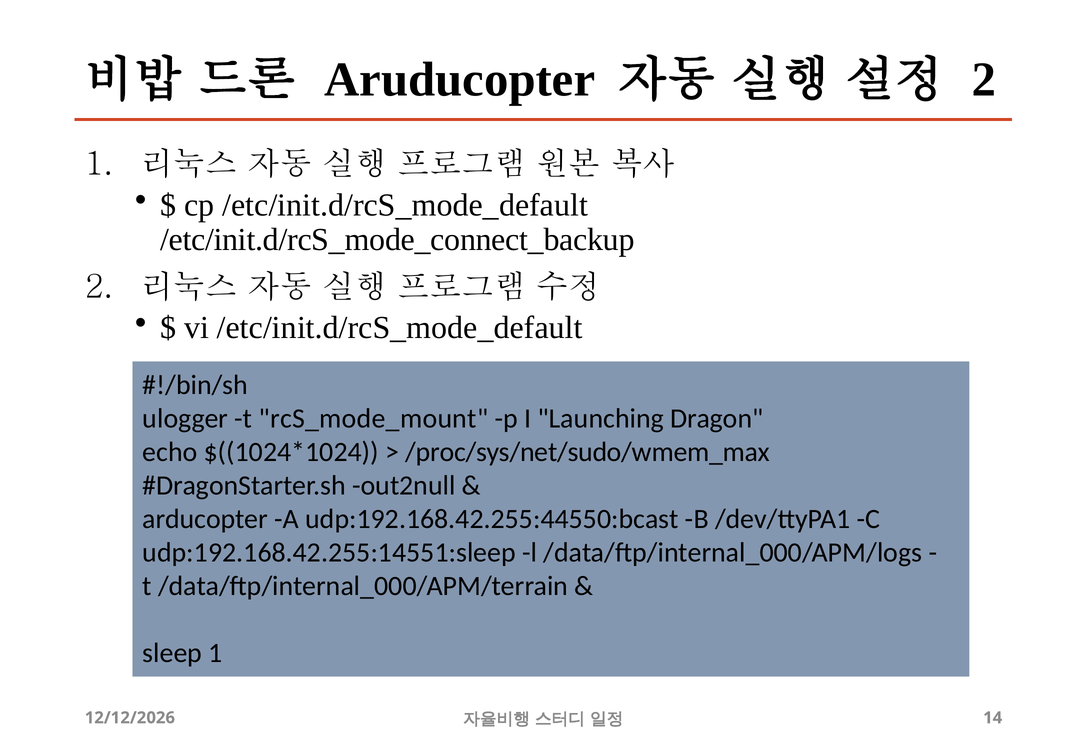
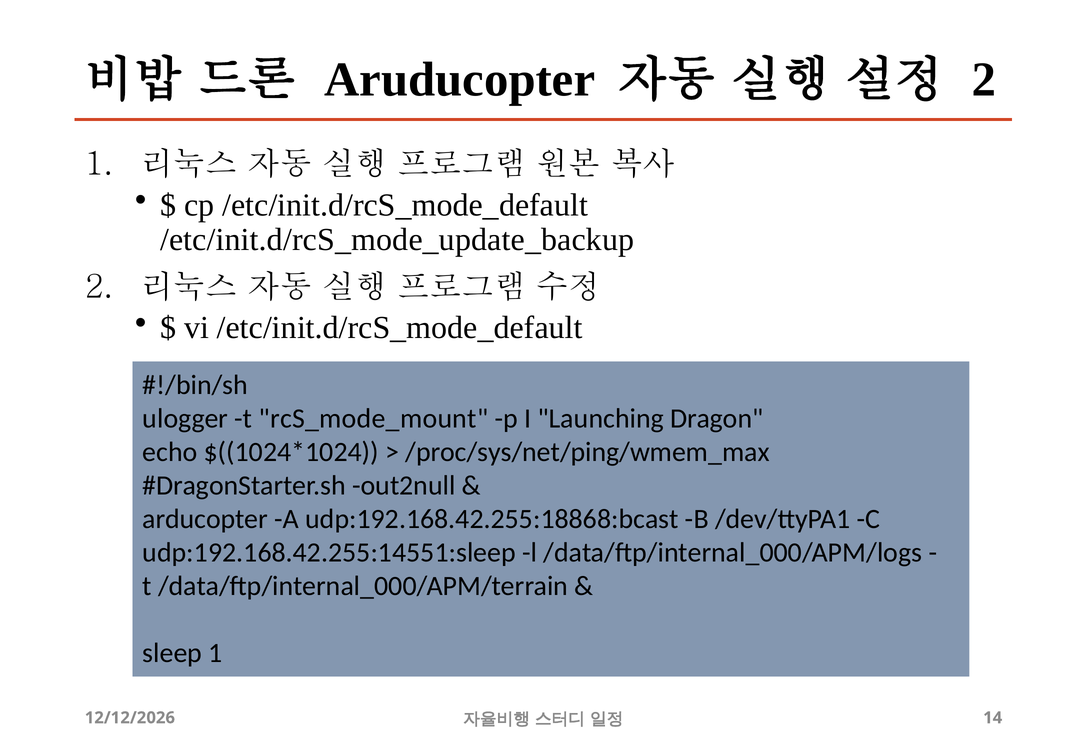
/etc/init.d/rcS_mode_connect_backup: /etc/init.d/rcS_mode_connect_backup -> /etc/init.d/rcS_mode_update_backup (397, 240)
/proc/sys/net/sudo/wmem_max: /proc/sys/net/sudo/wmem_max -> /proc/sys/net/ping/wmem_max (587, 452)
udp:192.168.42.255:44550:bcast: udp:192.168.42.255:44550:bcast -> udp:192.168.42.255:18868:bcast (492, 519)
